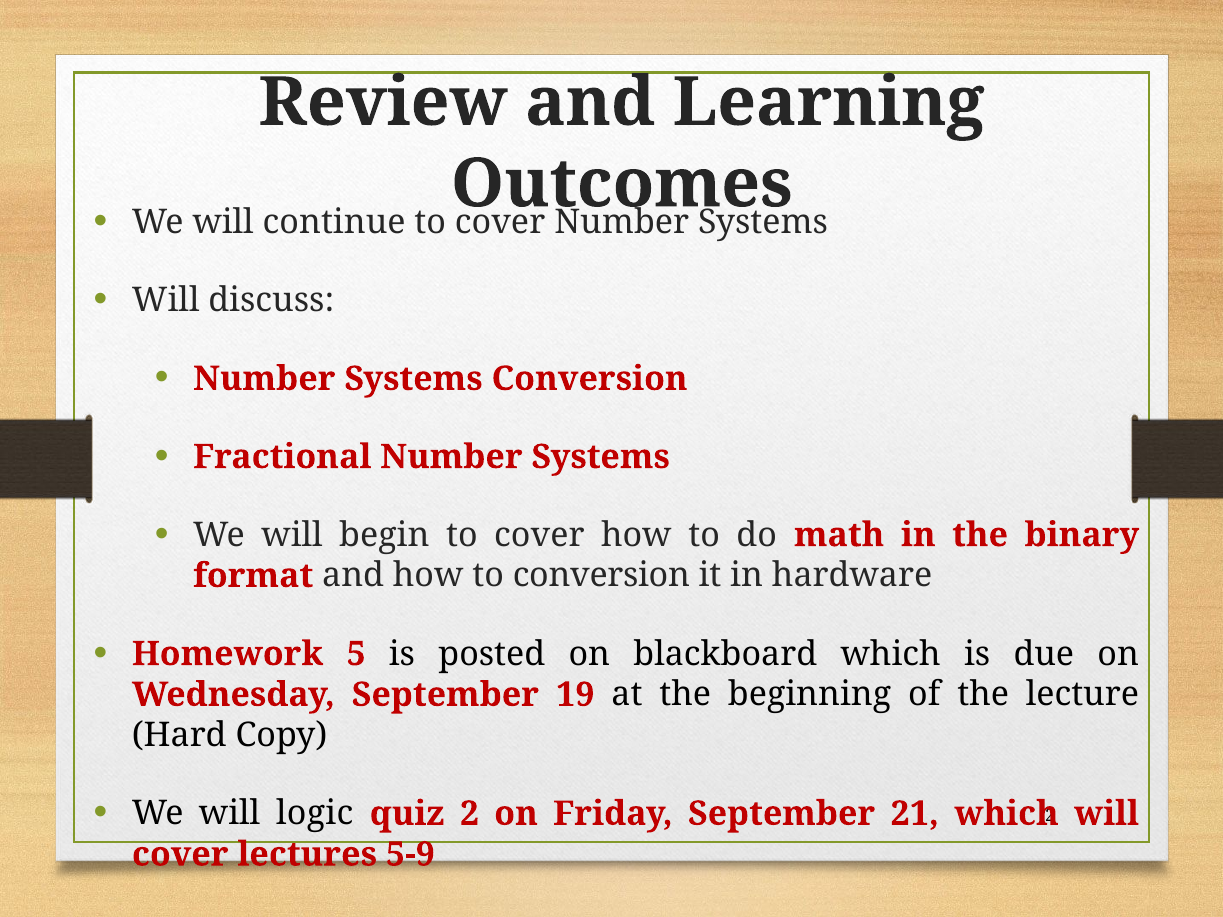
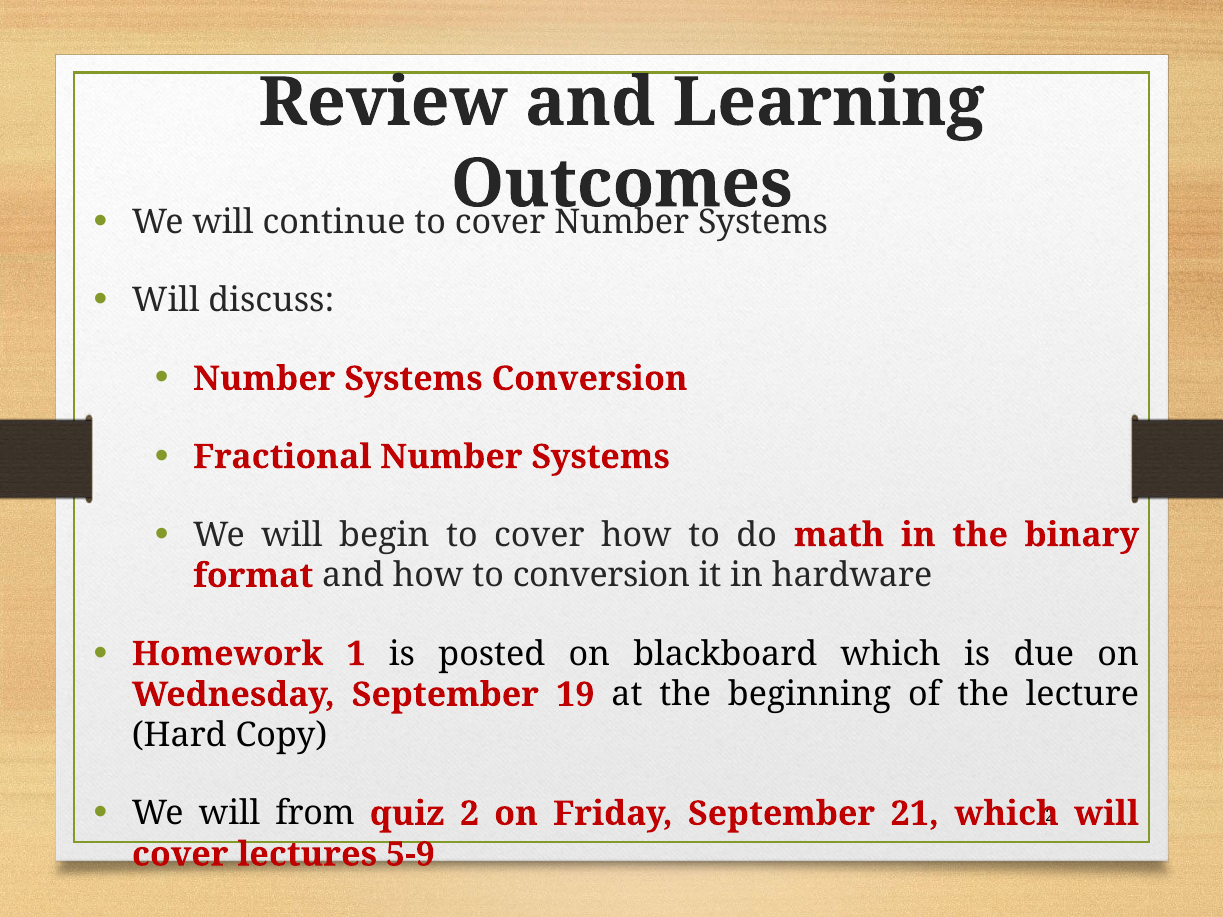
5: 5 -> 1 (356, 654)
logic: logic -> from (315, 814)
